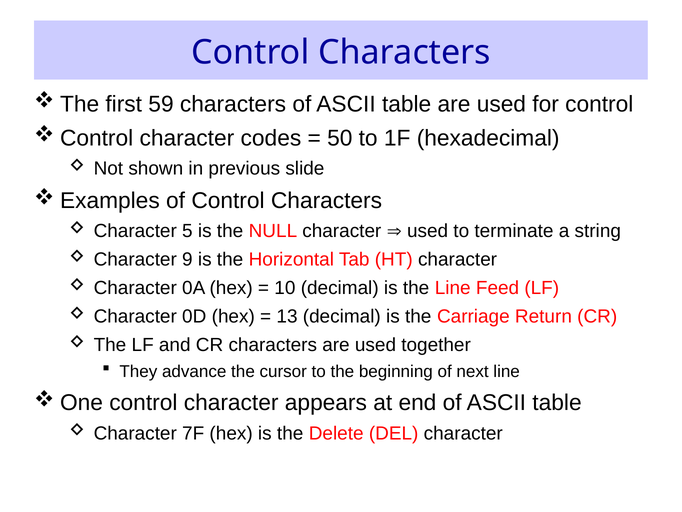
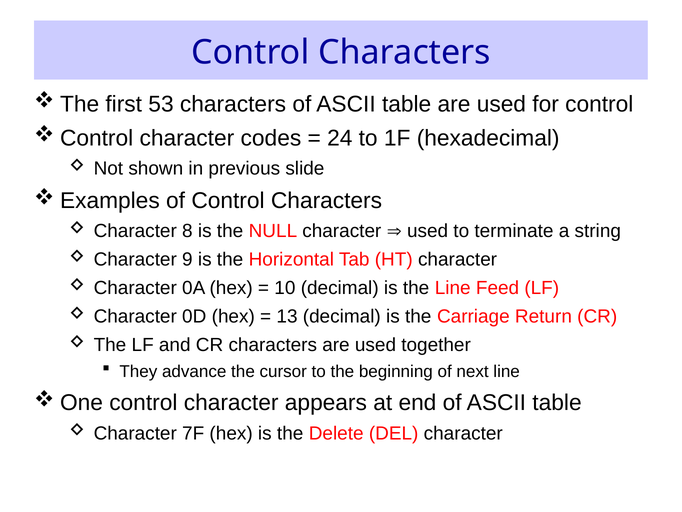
59: 59 -> 53 (161, 104)
50: 50 -> 24 (340, 138)
5: 5 -> 8 (187, 231)
